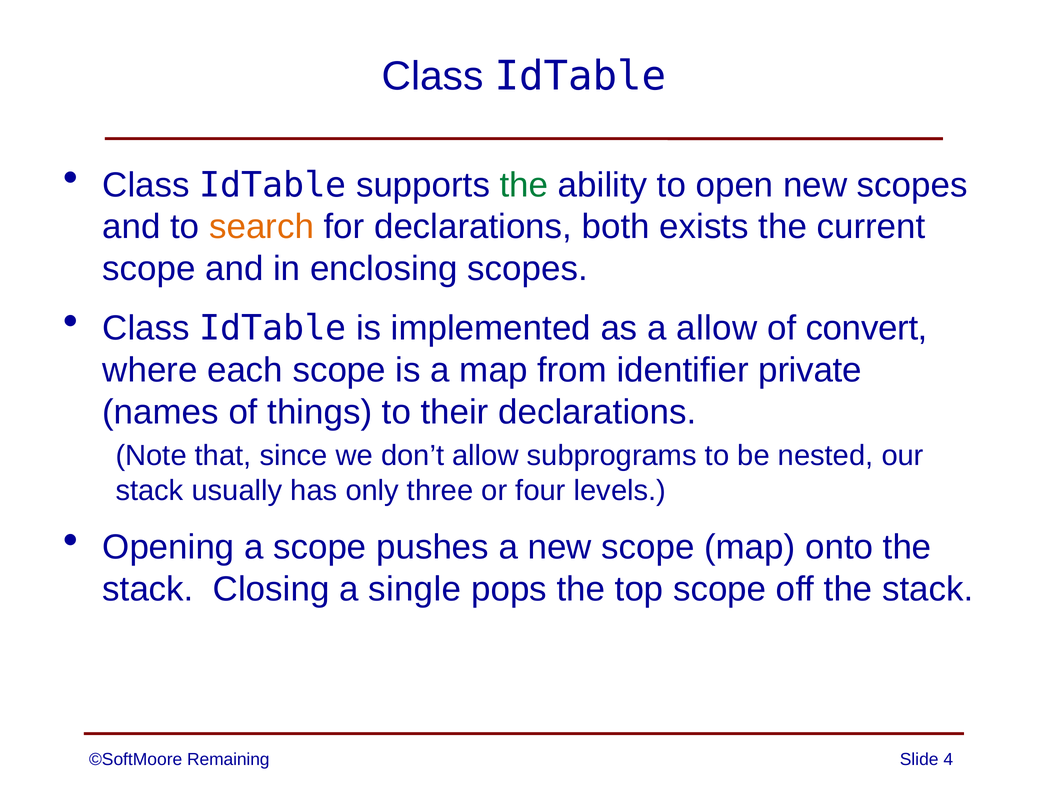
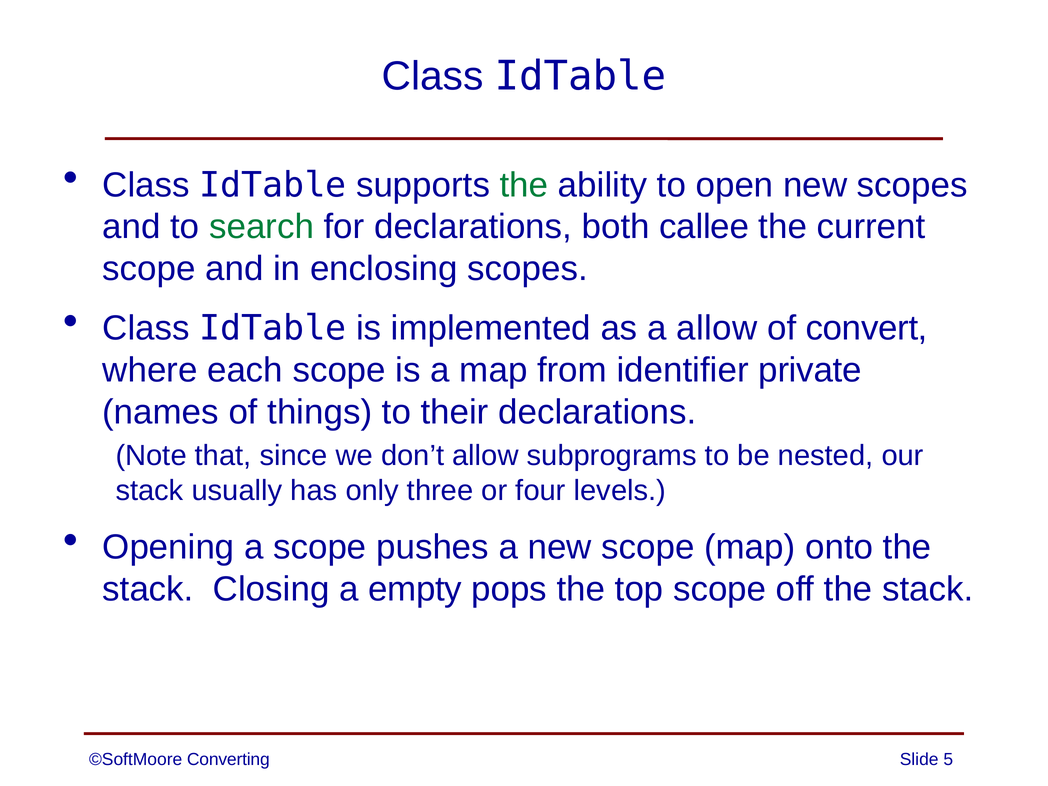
search colour: orange -> green (262, 227)
exists: exists -> callee (704, 227)
single: single -> empty (415, 589)
Remaining: Remaining -> Converting (228, 759)
4: 4 -> 5 (948, 759)
